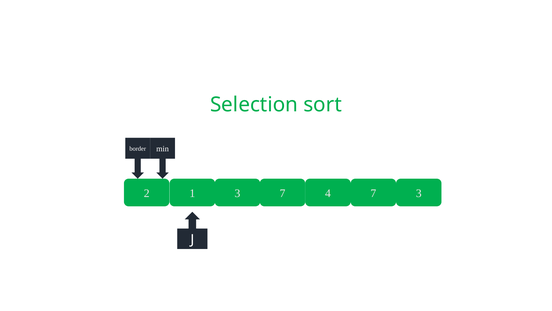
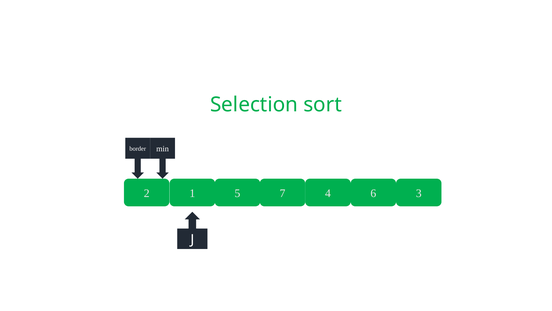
1 3: 3 -> 5 (237, 193)
4 7: 7 -> 6 (373, 193)
